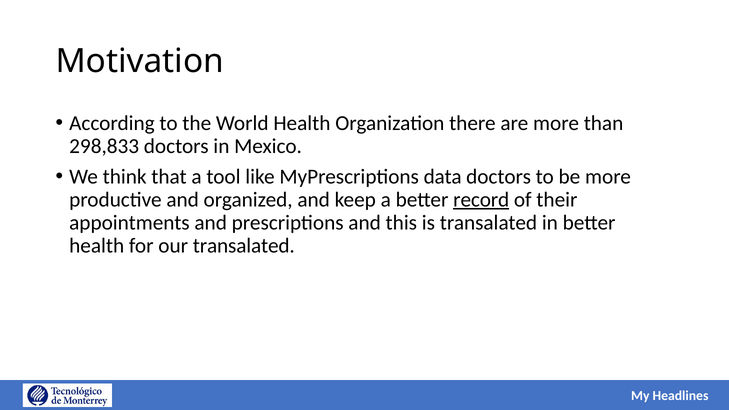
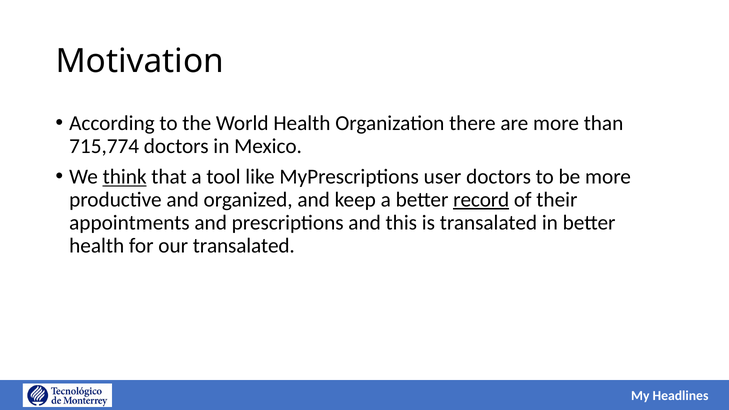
298,833: 298,833 -> 715,774 (104, 146)
think underline: none -> present (125, 177)
data: data -> user (443, 177)
